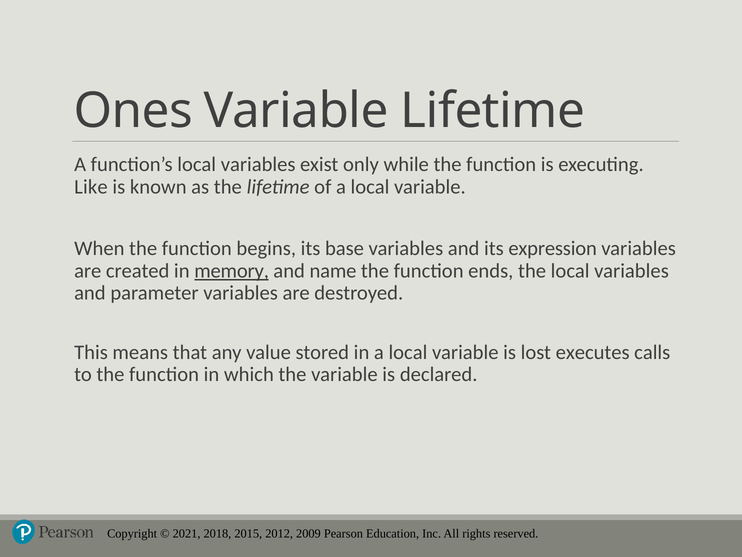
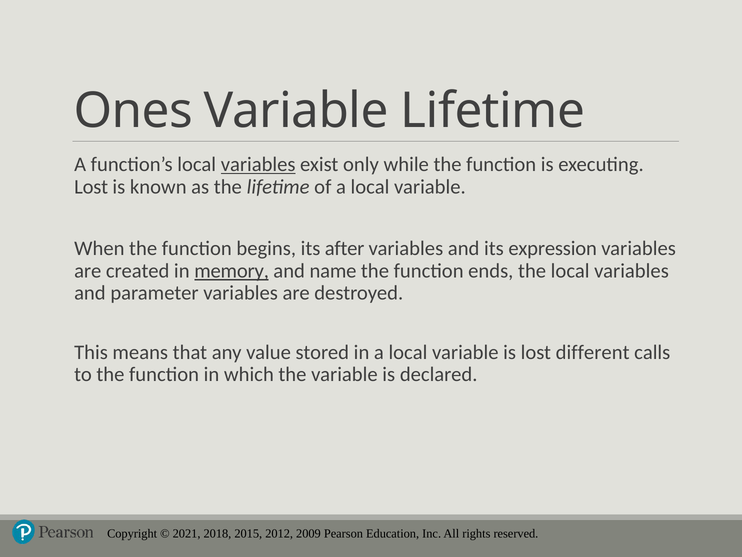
variables underline: none -> present (258, 165)
Like: Like -> Lost (91, 187)
base: base -> after (345, 248)
executes: executes -> different (593, 352)
